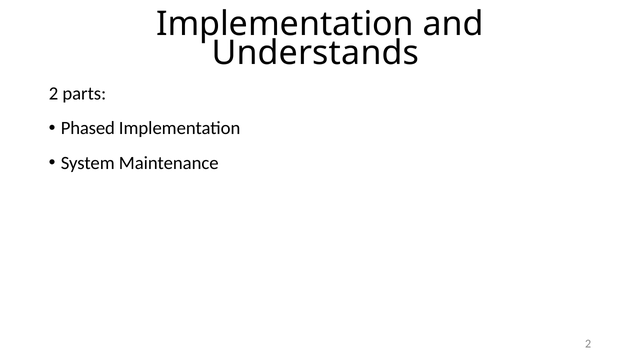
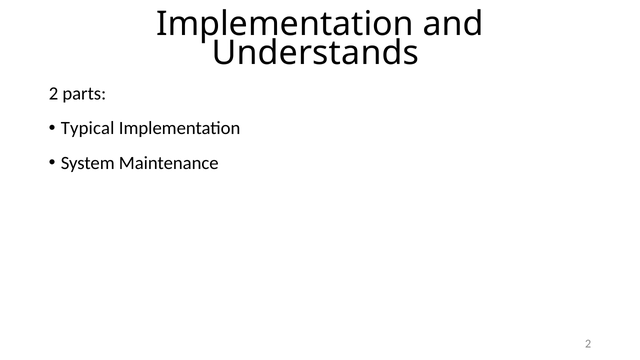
Phased: Phased -> Typical (88, 128)
